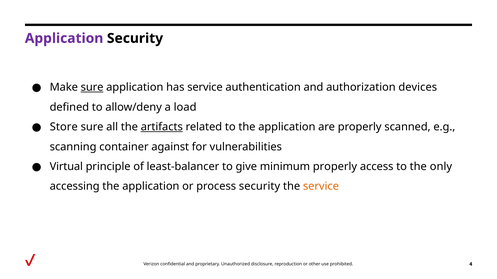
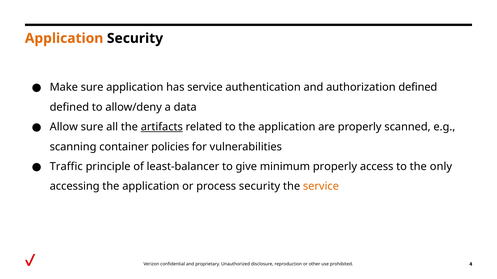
Application colour: purple -> orange (64, 38)
sure underline: present -> none (92, 88)
authorization devices: devices -> defined (418, 88)
load: load -> data (185, 107)
Store: Store -> Allow (64, 127)
against: against -> policies (170, 147)
Virtual: Virtual -> Traffic (66, 167)
